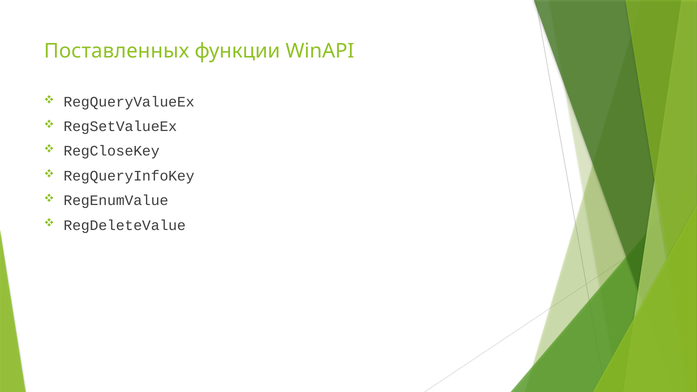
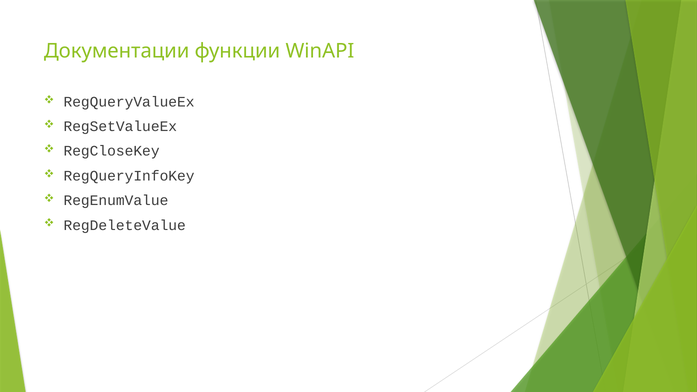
Поставленных: Поставленных -> Документации (117, 51)
